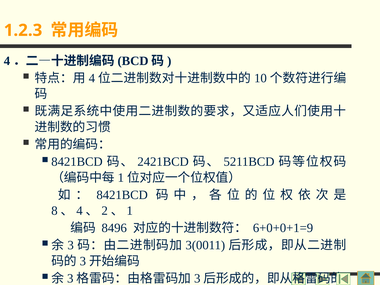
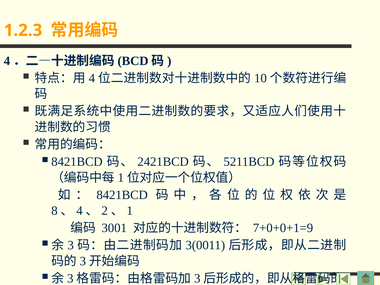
8496: 8496 -> 3001 (114, 228)
6+0+0+1=9: 6+0+0+1=9 -> 7+0+0+1=9 (283, 228)
